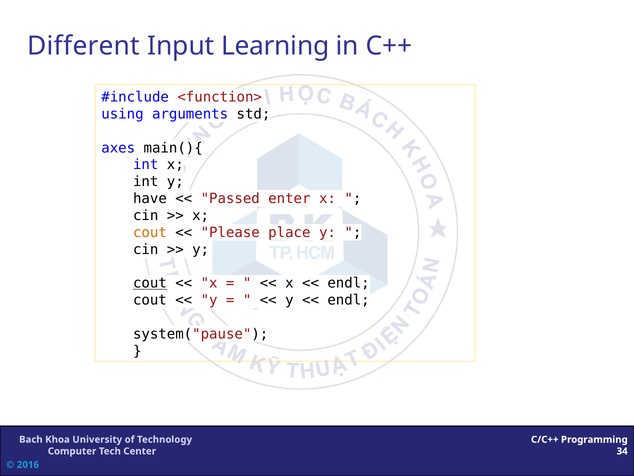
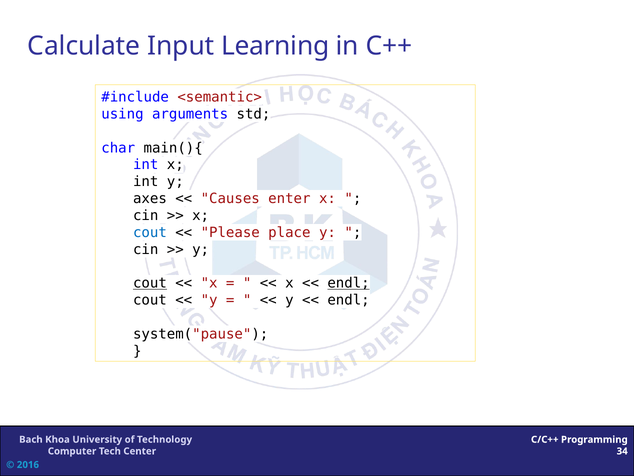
Different: Different -> Calculate (84, 46)
<function>: <function> -> <semantic> (220, 97)
axes: axes -> char (118, 148)
have: have -> axes (150, 198)
Passed: Passed -> Causes (230, 198)
cout colour: orange -> blue (150, 232)
endl underline: none -> present (349, 283)
